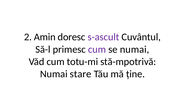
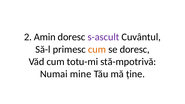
cum colour: purple -> orange (97, 49)
se numai: numai -> doresc (135, 49)
stare: stare -> mine (81, 74)
